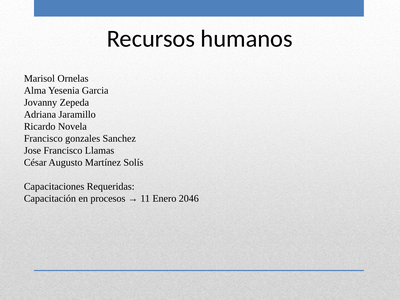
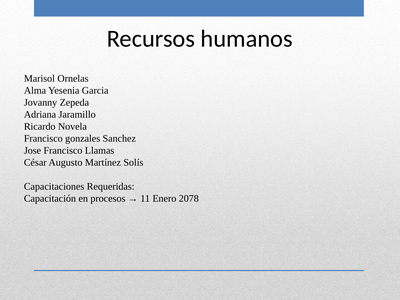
2046: 2046 -> 2078 (189, 199)
